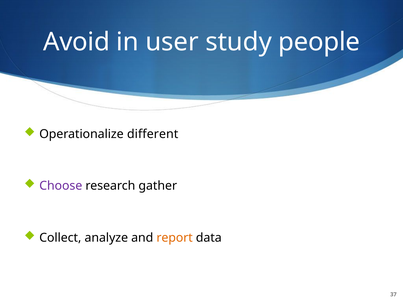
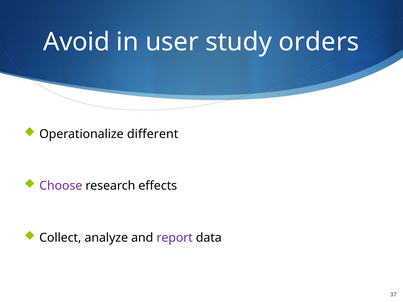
people: people -> orders (319, 42)
gather: gather -> effects (158, 186)
report colour: orange -> purple (175, 238)
